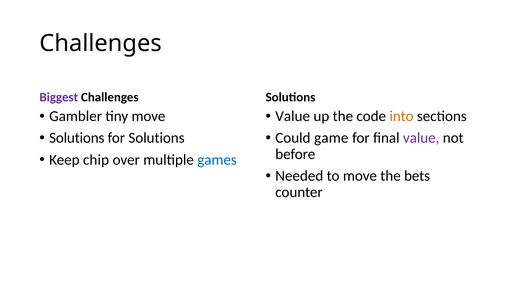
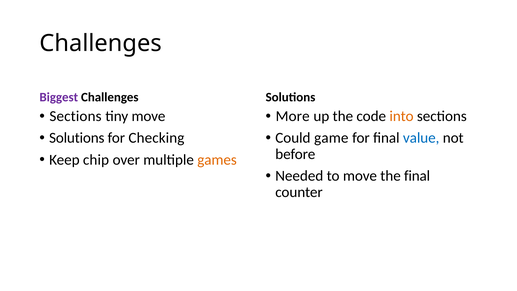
Gambler: Gambler -> Sections (76, 116)
Value: Value -> More (293, 116)
for Solutions: Solutions -> Checking (156, 138)
value colour: purple -> blue (421, 138)
games colour: blue -> orange (217, 160)
the bets: bets -> final (417, 176)
